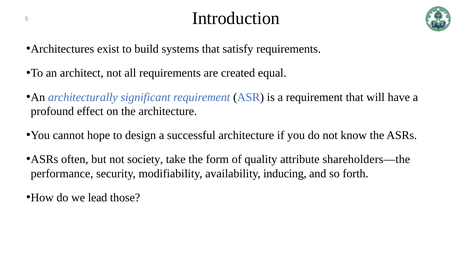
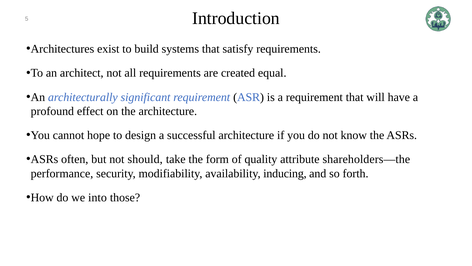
society: society -> should (145, 159)
lead: lead -> into (97, 197)
